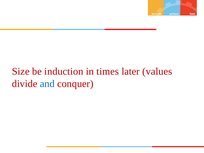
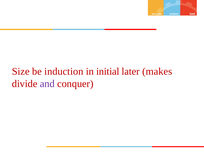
times: times -> initial (108, 71)
values: values -> makes (157, 71)
and colour: blue -> purple (47, 84)
